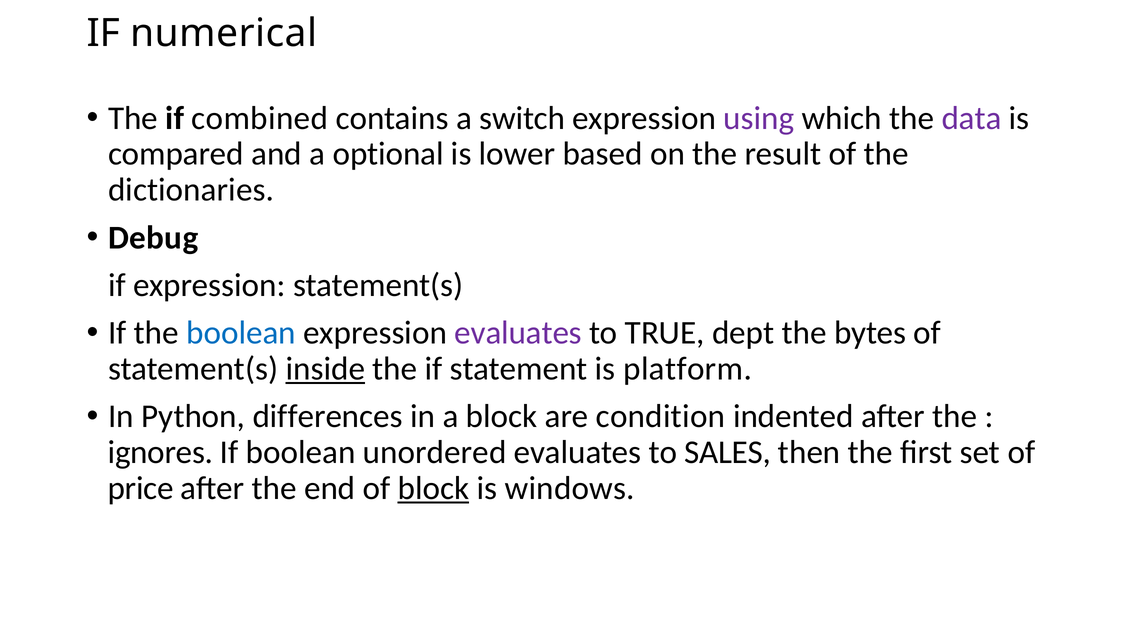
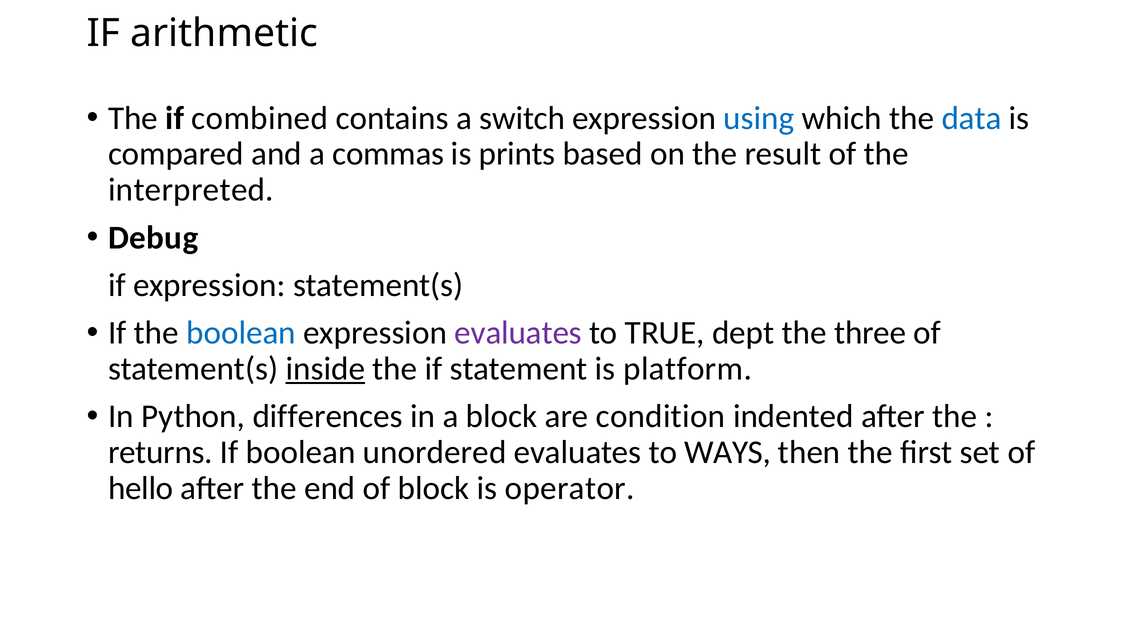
numerical: numerical -> arithmetic (224, 34)
using colour: purple -> blue (759, 118)
data colour: purple -> blue (972, 118)
optional: optional -> commas (388, 154)
lower: lower -> prints (517, 154)
dictionaries: dictionaries -> interpreted (191, 190)
bytes: bytes -> three (870, 333)
ignores: ignores -> returns (160, 452)
SALES: SALES -> WAYS (728, 452)
price: price -> hello (141, 488)
block underline: present -> none (433, 488)
windows: windows -> operator (570, 488)
